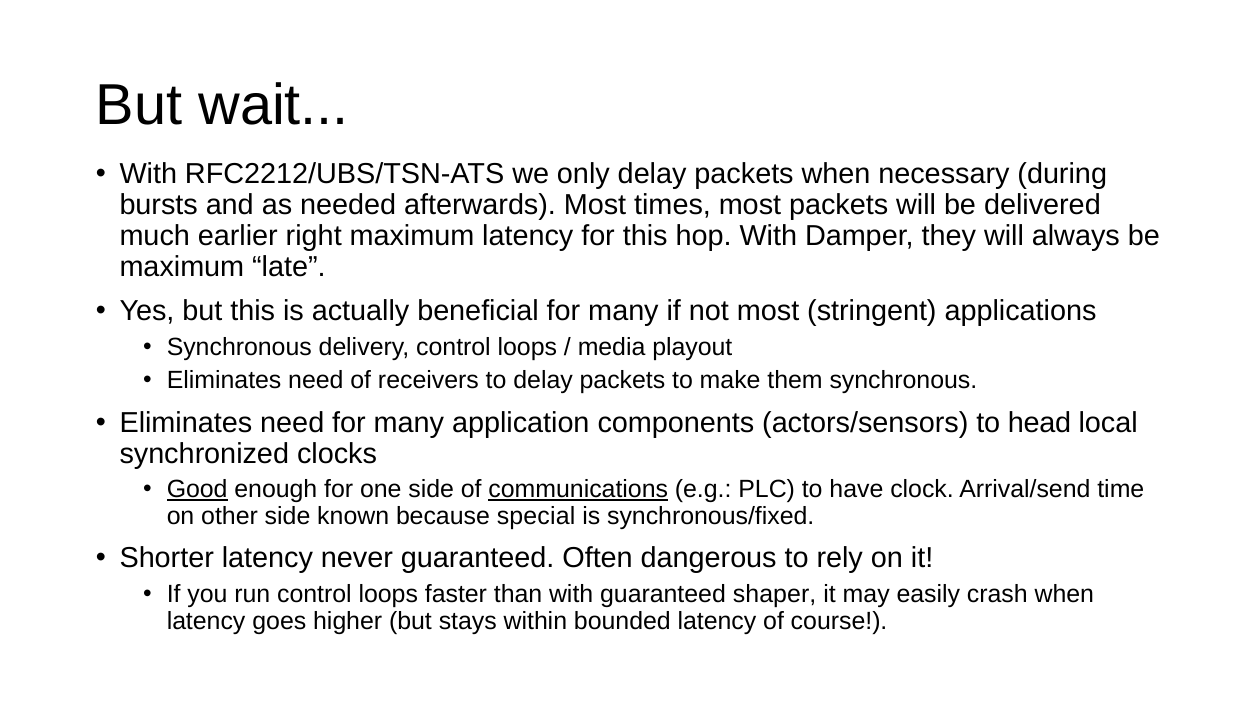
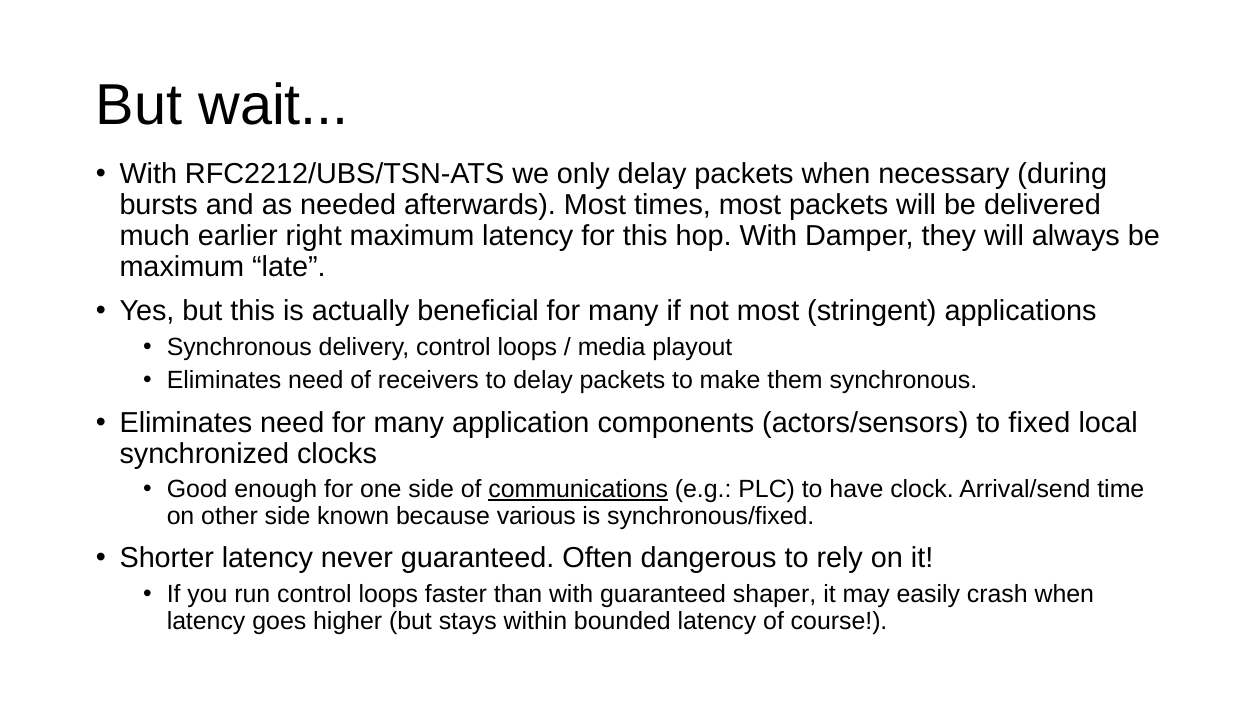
head: head -> fixed (1039, 423)
Good underline: present -> none (197, 489)
special: special -> various (536, 516)
